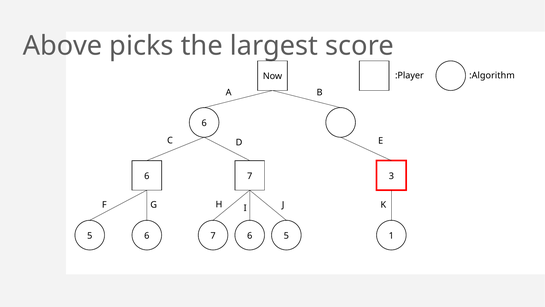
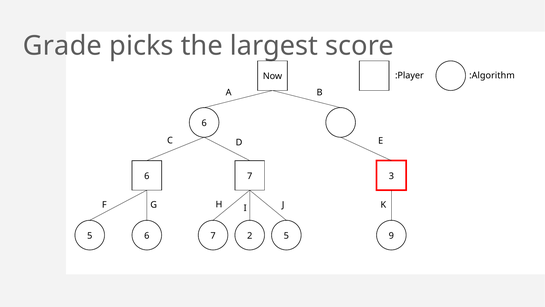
Above: Above -> Grade (62, 46)
7 6: 6 -> 2 (250, 235)
1: 1 -> 9 (391, 235)
